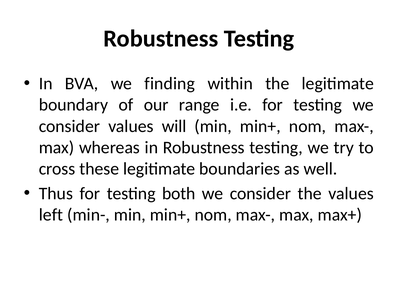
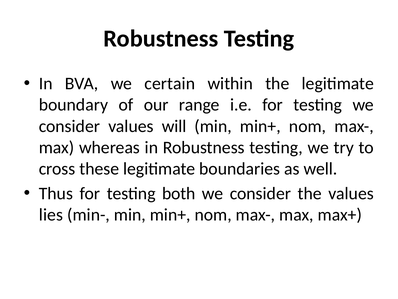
finding: finding -> certain (170, 83)
left: left -> lies (51, 214)
